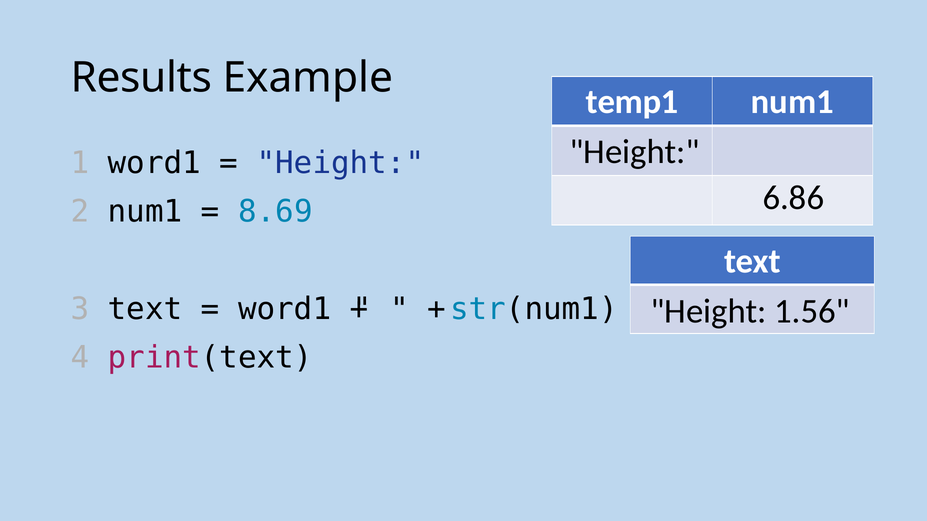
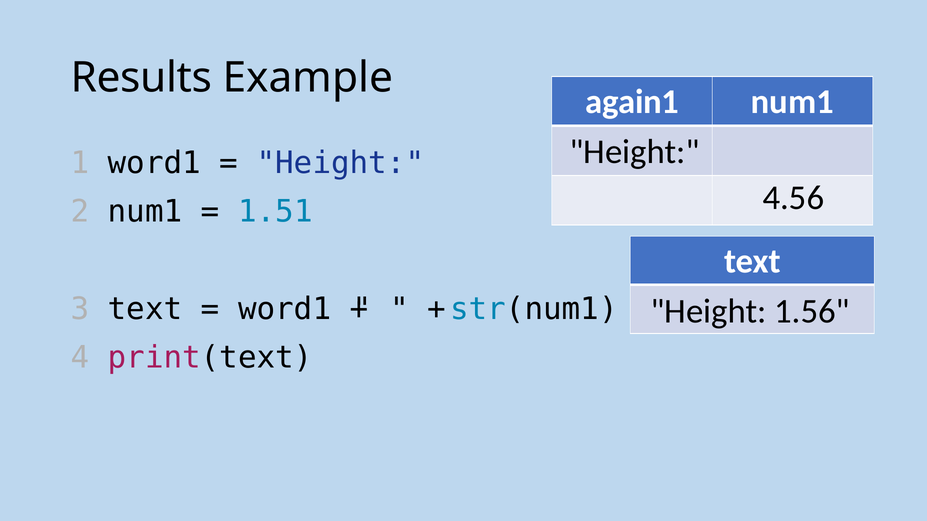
temp1: temp1 -> again1 (632, 102)
6.86: 6.86 -> 4.56 (793, 198)
8.69: 8.69 -> 1.51 (275, 212)
